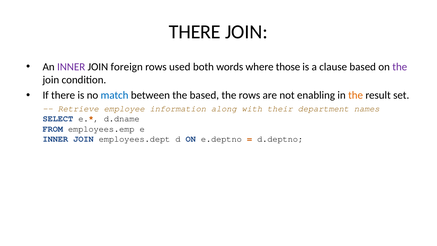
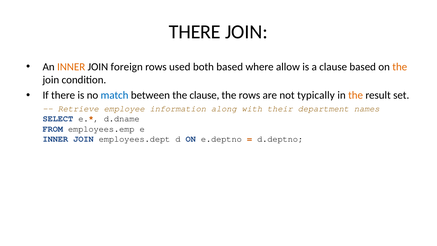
INNER colour: purple -> orange (71, 67)
both words: words -> based (230, 67)
those: those -> allow (288, 67)
the colour: purple -> orange (400, 67)
the based: based -> clause (204, 95)
enabling: enabling -> typically (316, 95)
